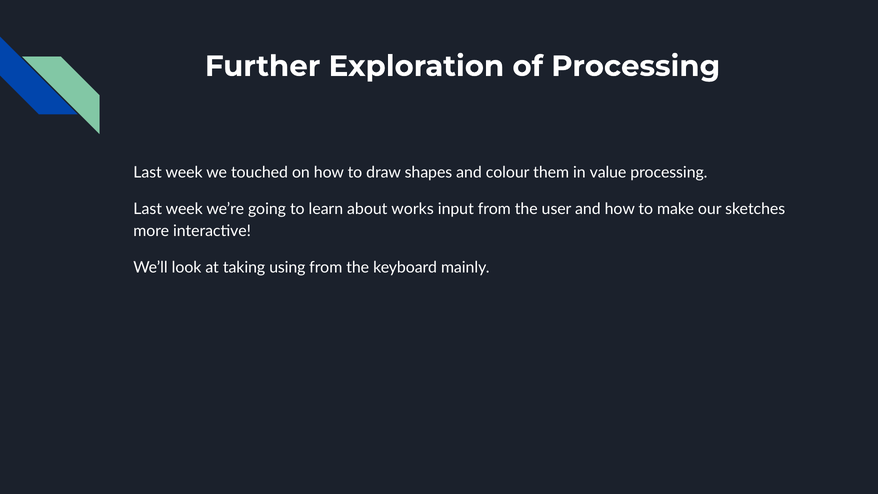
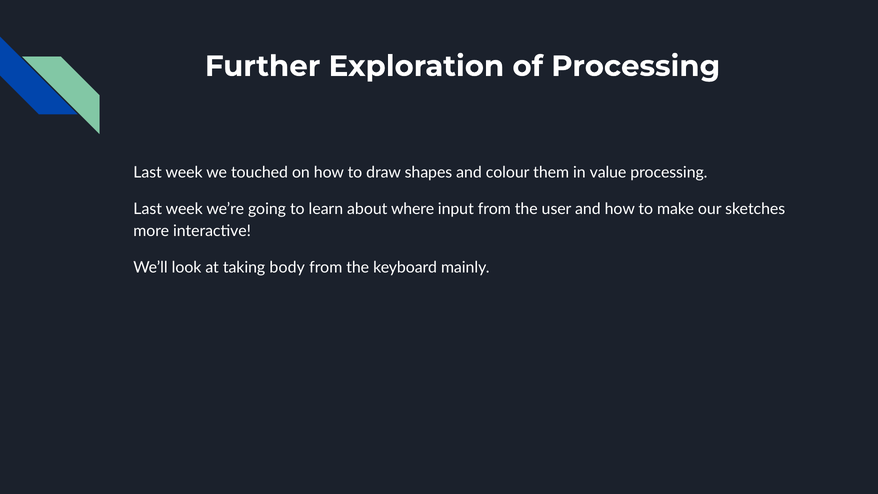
works: works -> where (413, 209)
using: using -> body (287, 267)
